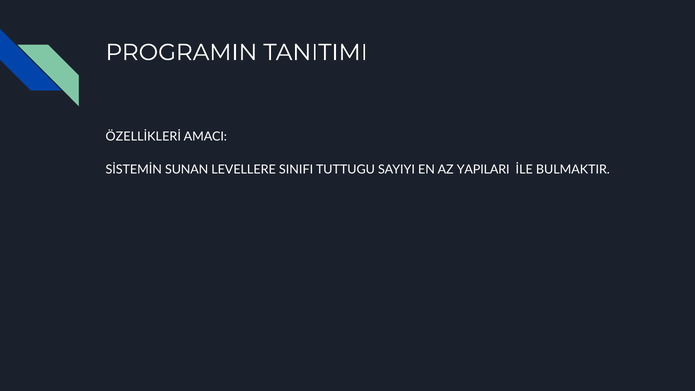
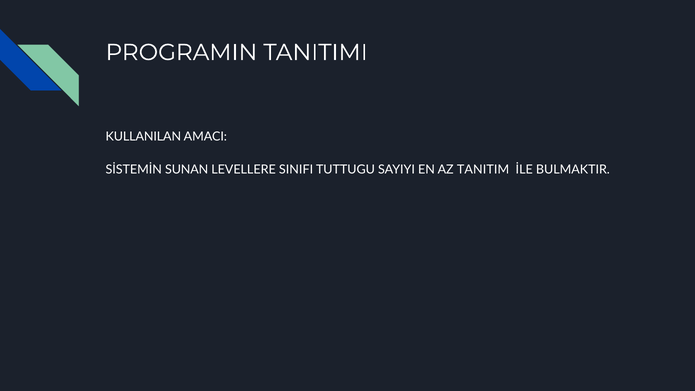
ÖZELLİKLERİ: ÖZELLİKLERİ -> KULLANILAN (143, 137)
YAPILARI: YAPILARI -> TANITIM (483, 169)
